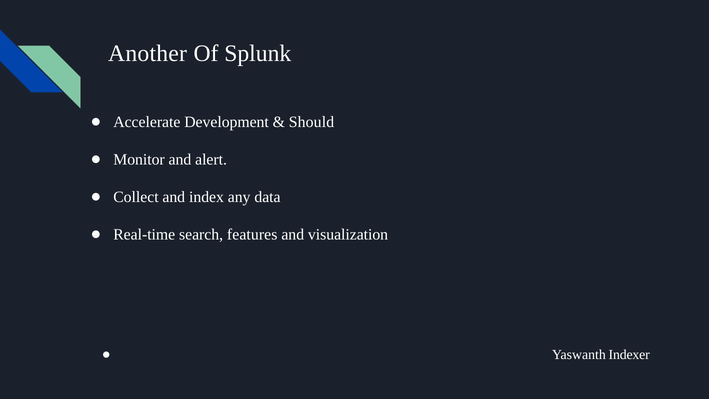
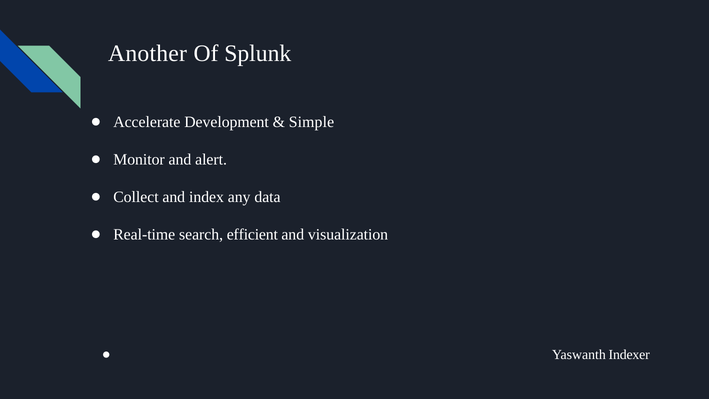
Should: Should -> Simple (311, 122)
features: features -> efficient (252, 234)
